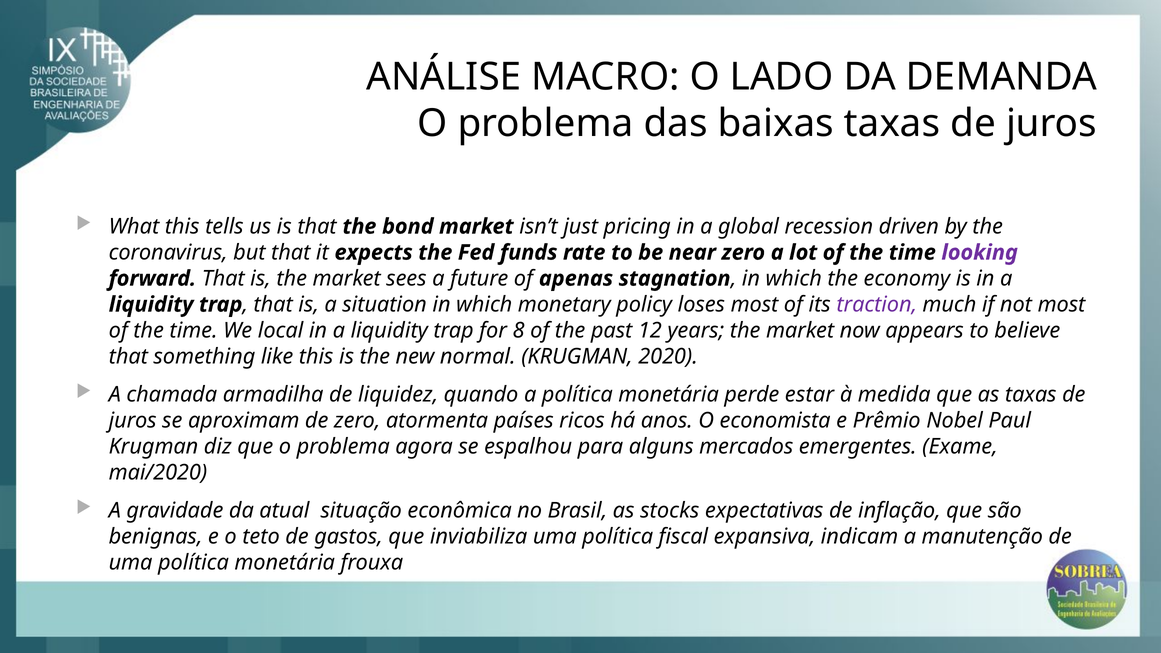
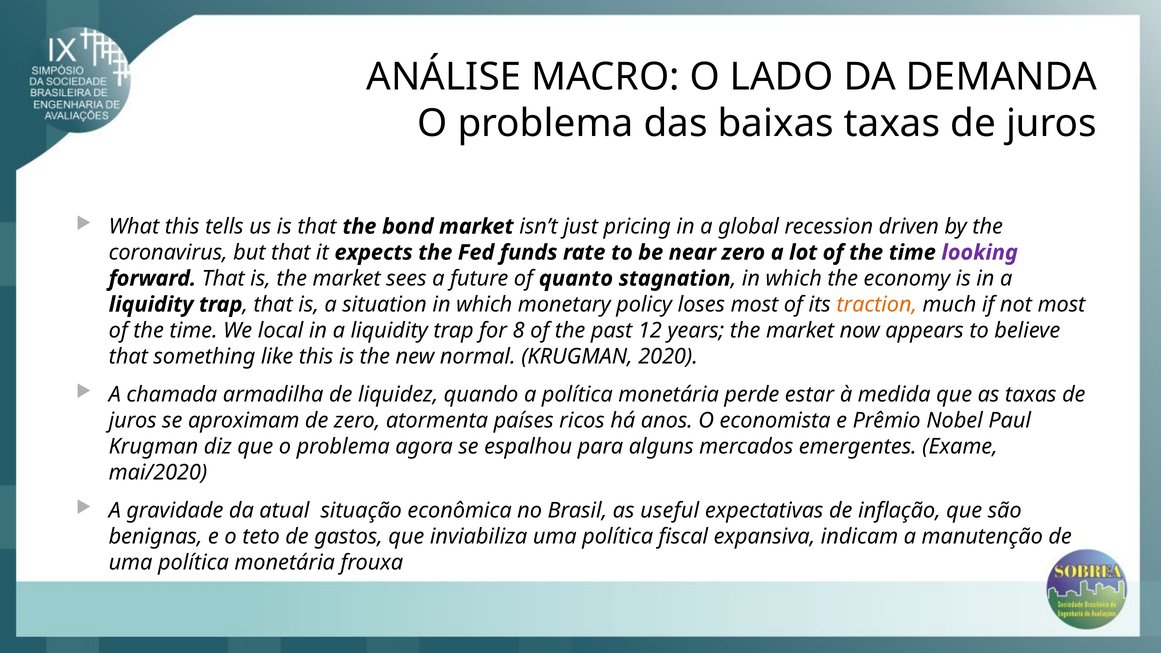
apenas: apenas -> quanto (576, 279)
traction colour: purple -> orange (877, 305)
stocks: stocks -> useful (670, 511)
